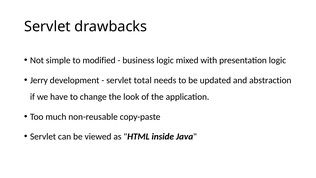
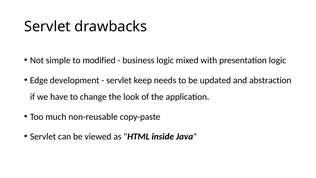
Jerry: Jerry -> Edge (39, 80)
total: total -> keep (143, 80)
